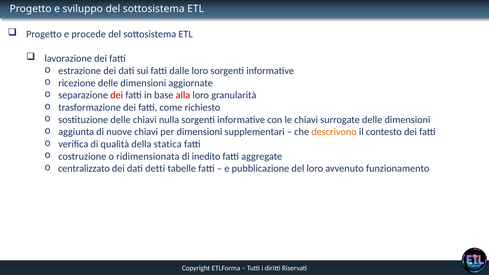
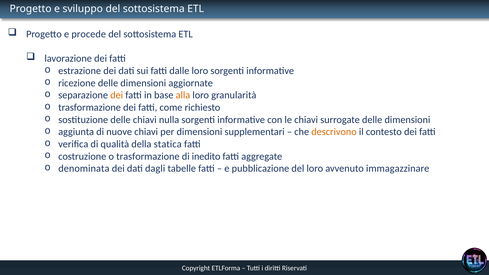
dei colour: red -> orange (117, 95)
alla colour: red -> orange (183, 95)
costruzione o ridimensionata: ridimensionata -> trasformazione (148, 156)
centralizzato: centralizzato -> denominata (84, 169)
detti: detti -> dagli (155, 169)
funzionamento: funzionamento -> immagazzinare (398, 169)
